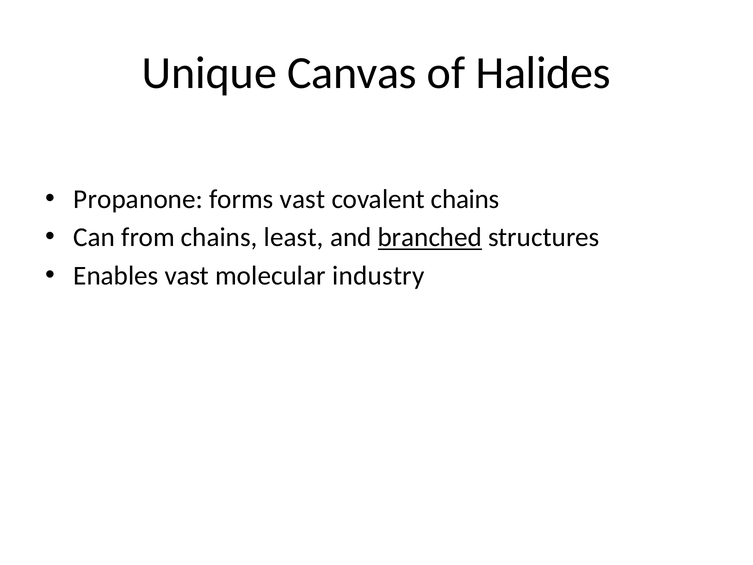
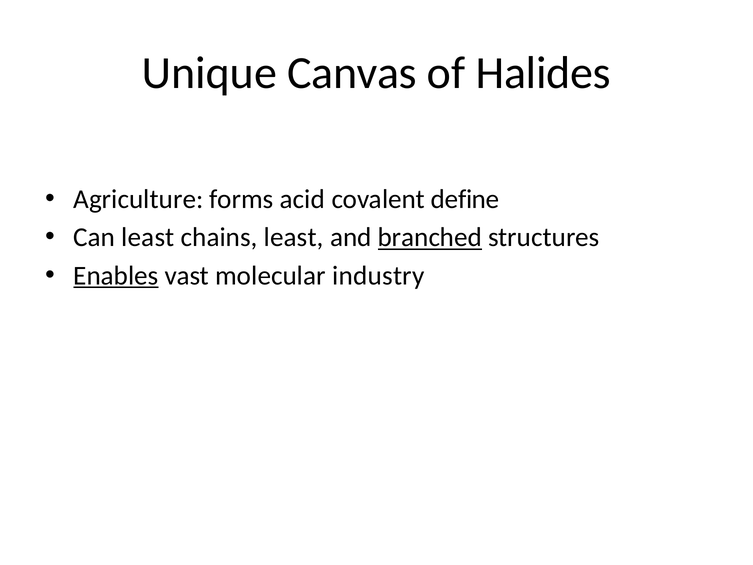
Propanone: Propanone -> Agriculture (138, 199)
forms vast: vast -> acid (302, 199)
covalent chains: chains -> define (465, 199)
Can from: from -> least (148, 237)
Enables underline: none -> present (116, 275)
